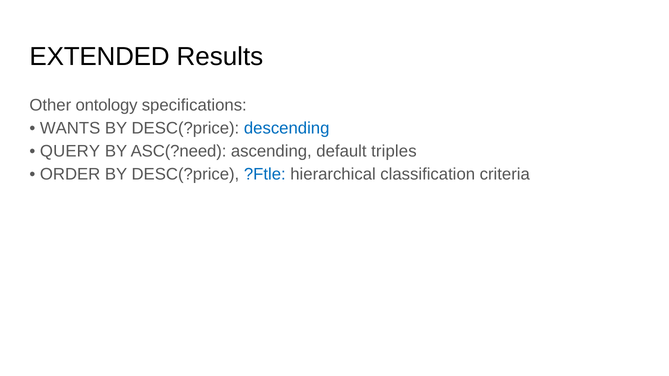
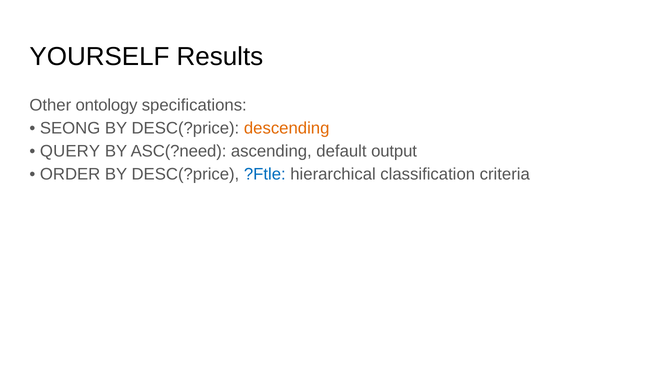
EXTENDED: EXTENDED -> YOURSELF (99, 57)
WANTS: WANTS -> SEONG (70, 128)
descending colour: blue -> orange (287, 128)
triples: triples -> output (394, 151)
